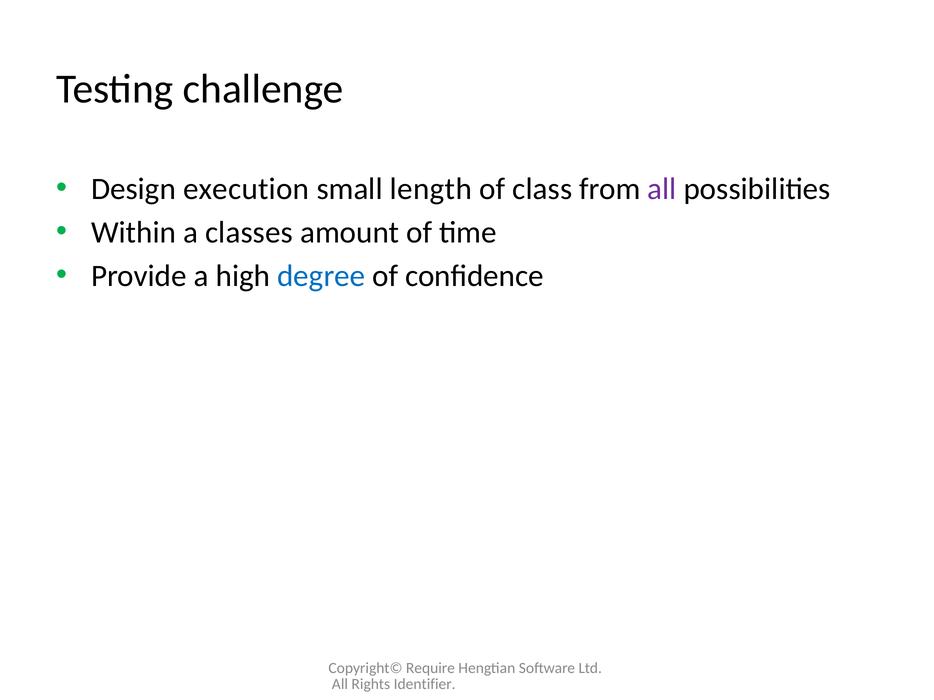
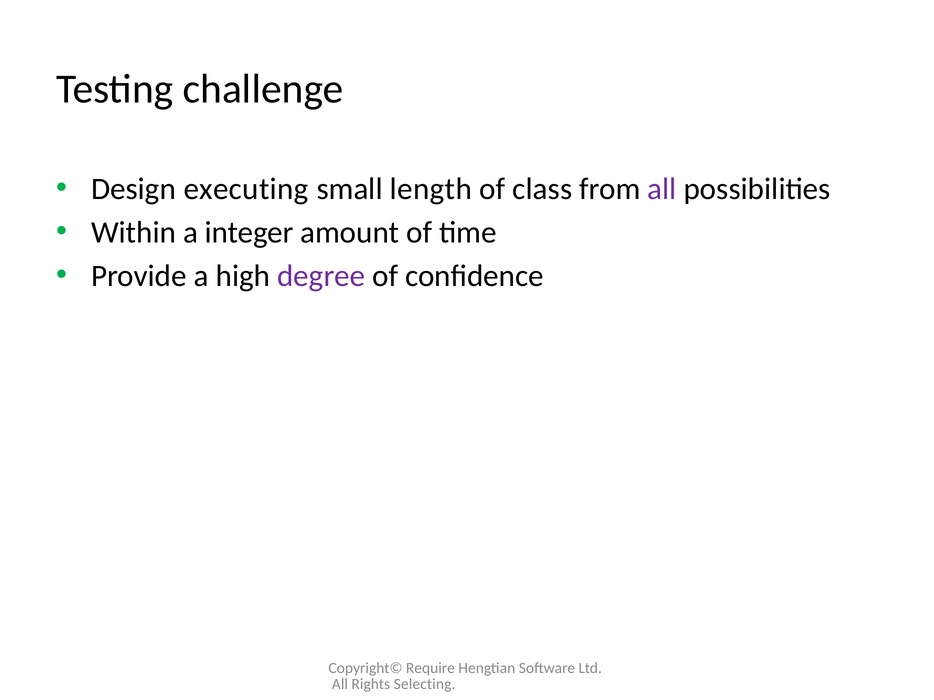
execution: execution -> executing (246, 189)
classes: classes -> integer (249, 233)
degree colour: blue -> purple (321, 276)
Identifier: Identifier -> Selecting (425, 684)
